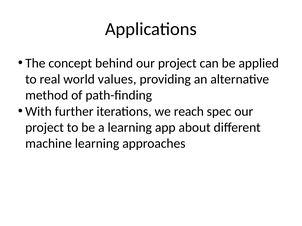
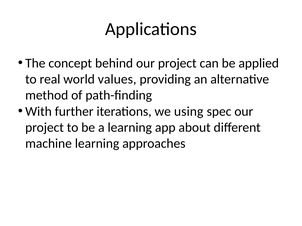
reach: reach -> using (189, 112)
